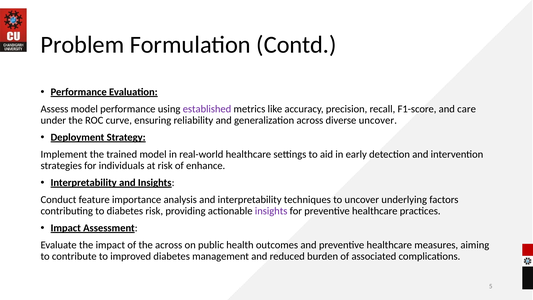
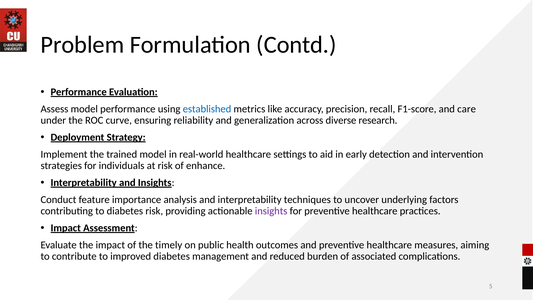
established colour: purple -> blue (207, 109)
diverse uncover: uncover -> research (378, 120)
the across: across -> timely (169, 245)
